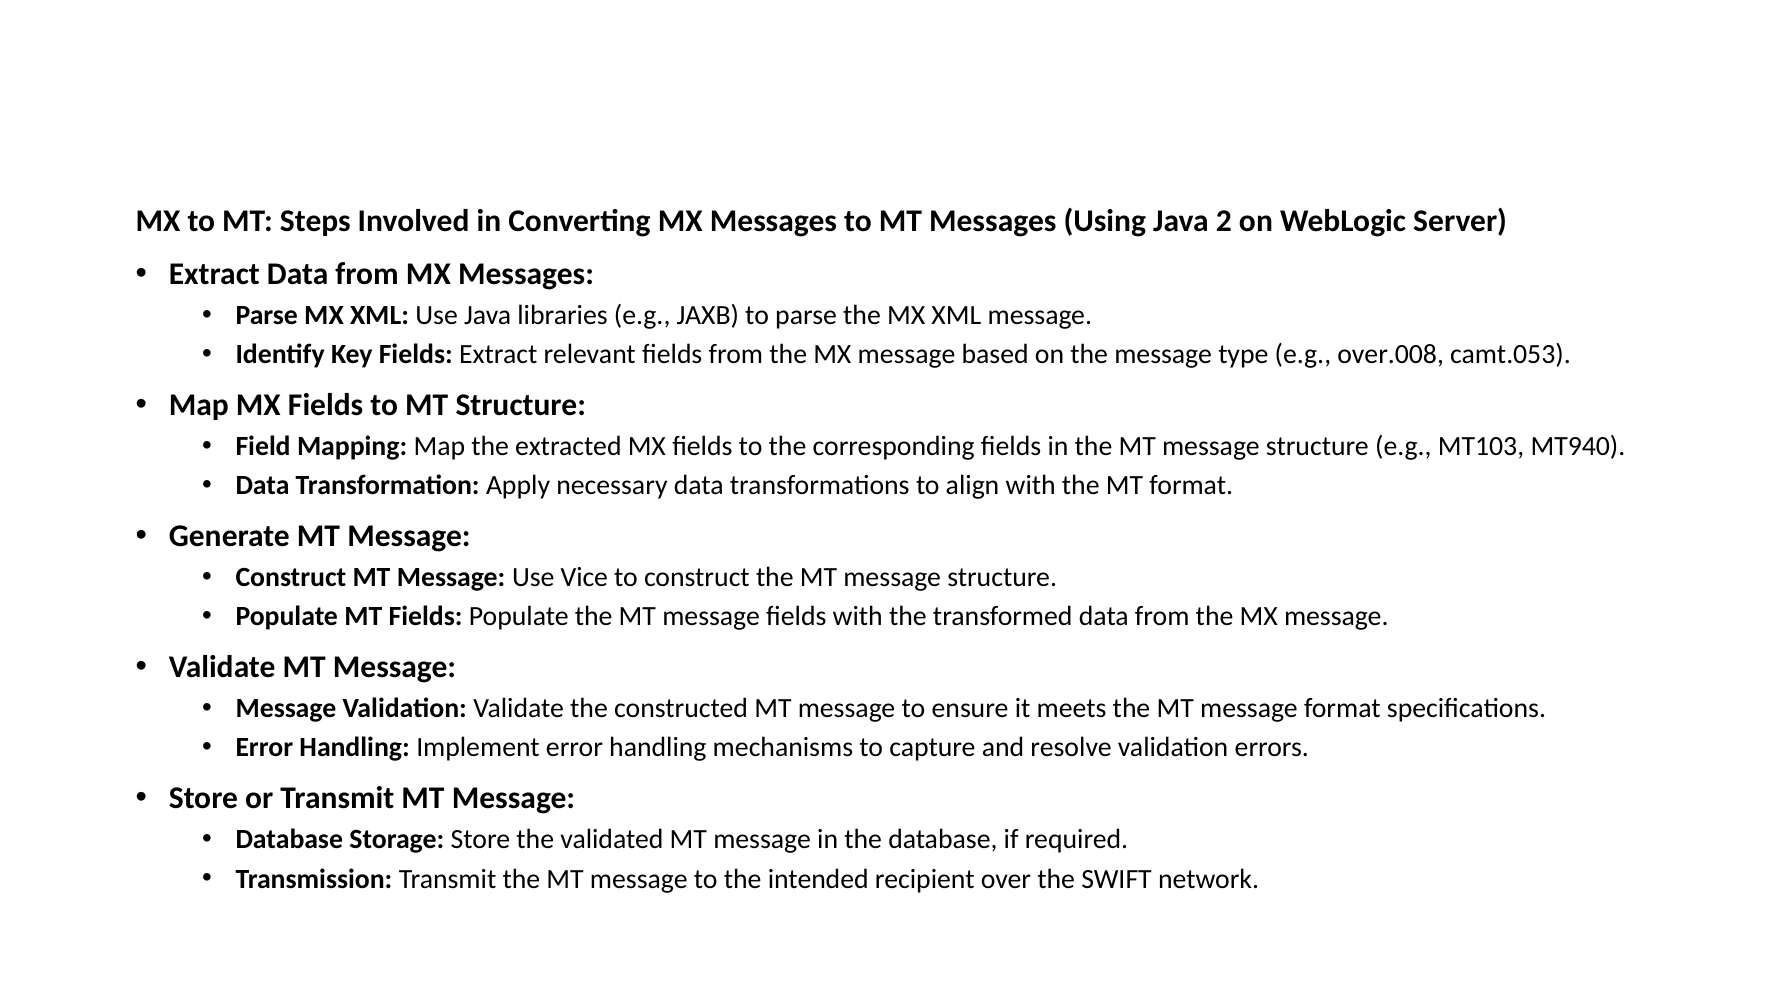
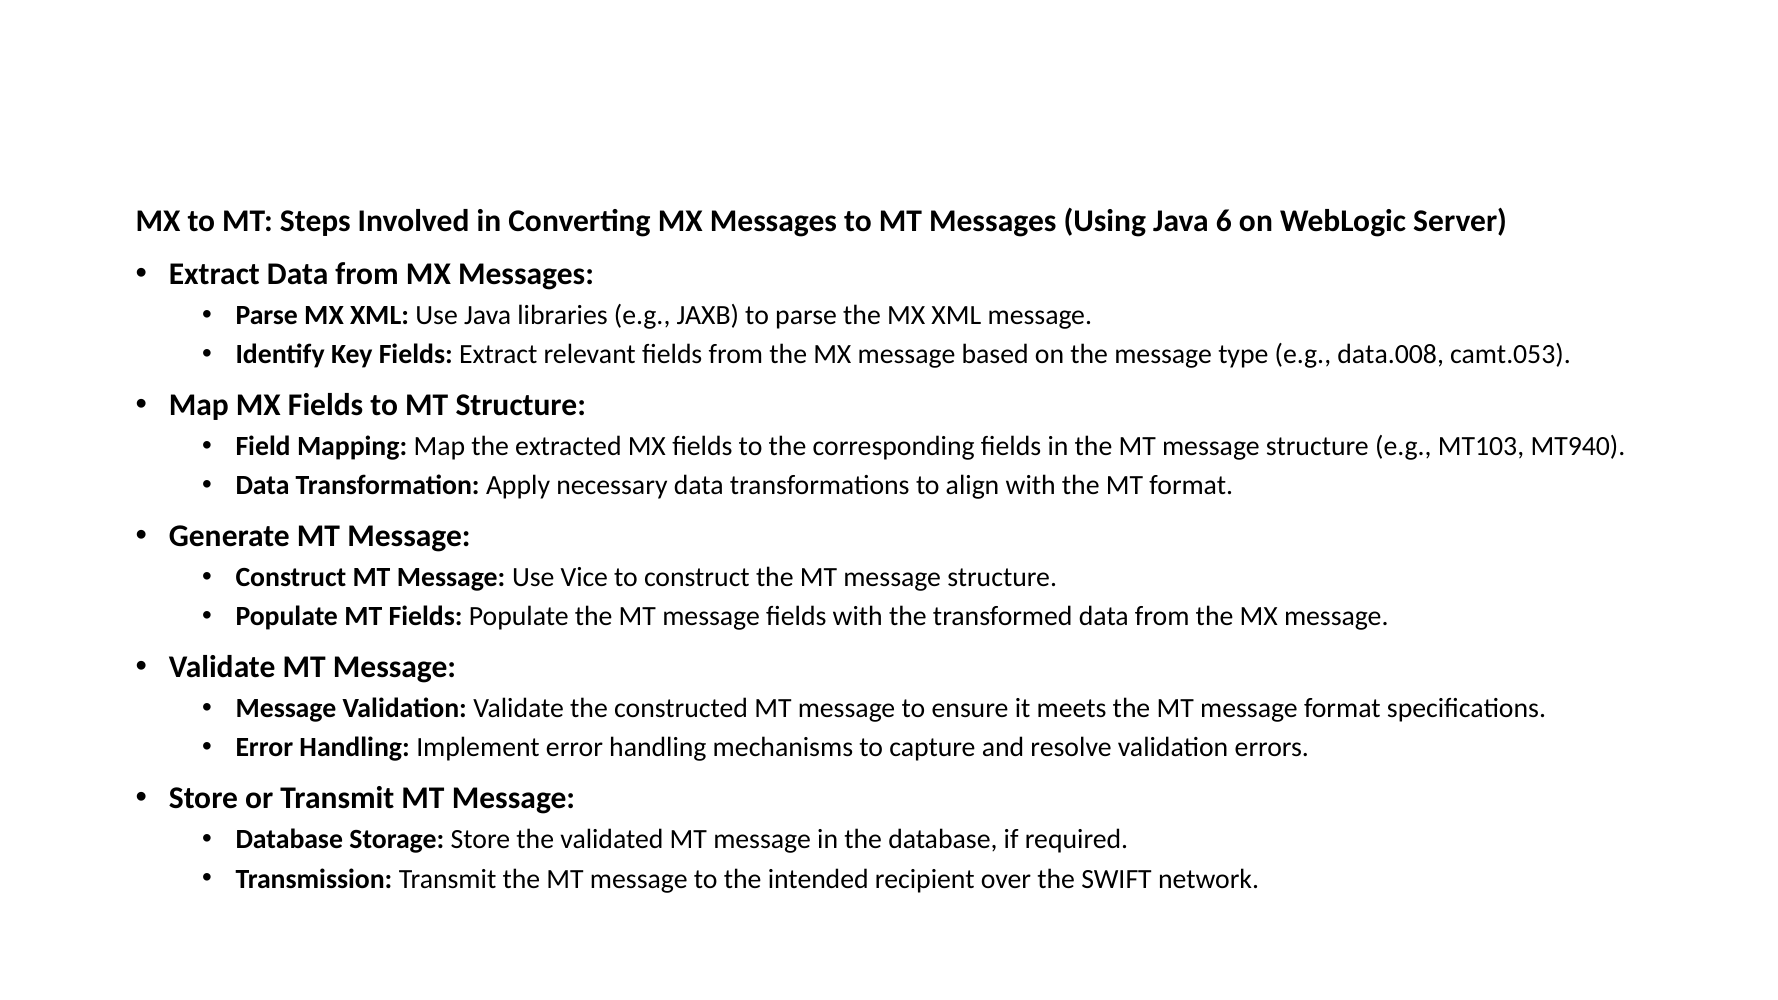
2: 2 -> 6 (1224, 221)
over.008: over.008 -> data.008 (1391, 355)
